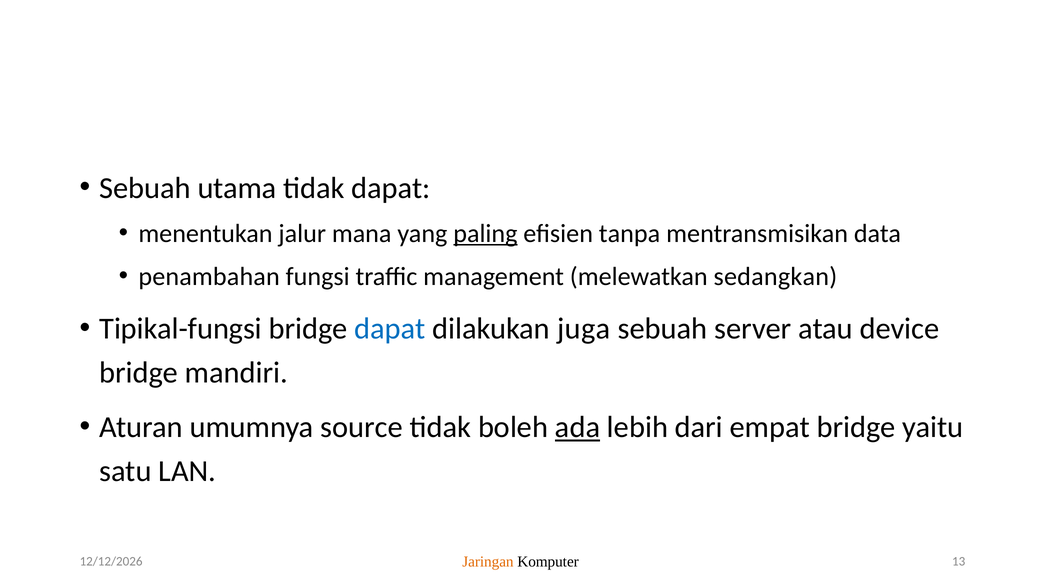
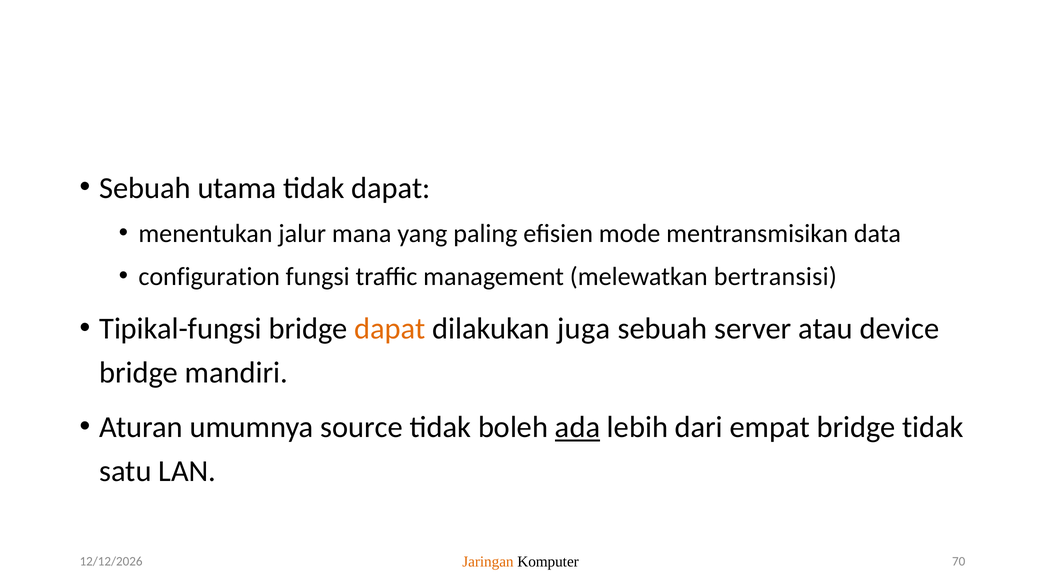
paling underline: present -> none (485, 233)
tanpa: tanpa -> mode (630, 233)
penambahan: penambahan -> configuration (209, 276)
sedangkan: sedangkan -> bertransisi (775, 276)
dapat colour: blue -> orange (390, 329)
bridge yaitu: yaitu -> tidak (933, 427)
13: 13 -> 70 (959, 561)
